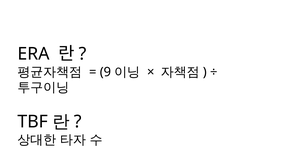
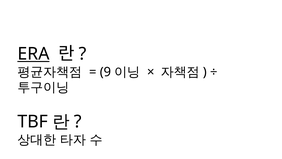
ERA underline: none -> present (33, 54)
